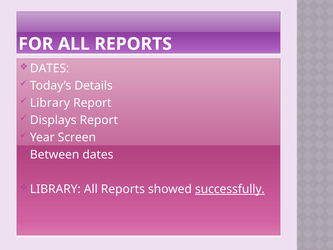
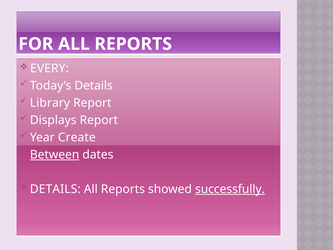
DATES: DATES -> EVERY (49, 68)
Screen: Screen -> Create (77, 137)
Between underline: none -> present (55, 155)
LIBRARY: LIBRARY -> DETAILS (55, 189)
